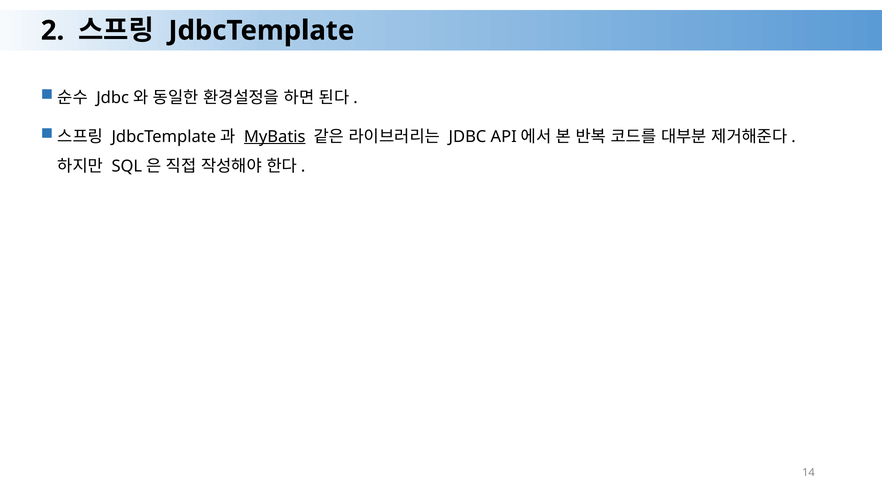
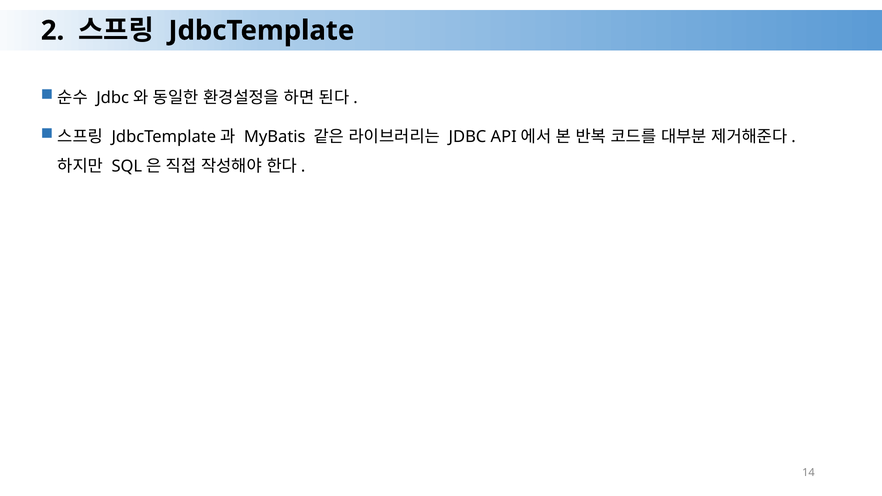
MyBatis underline: present -> none (275, 137)
